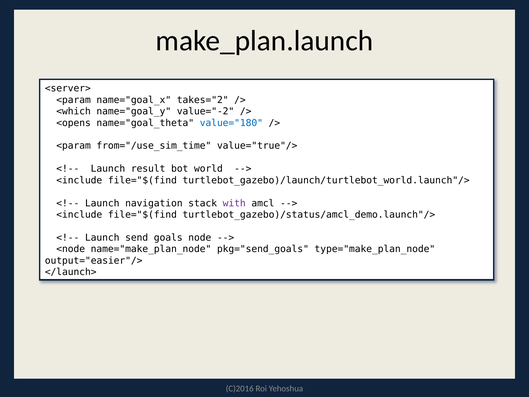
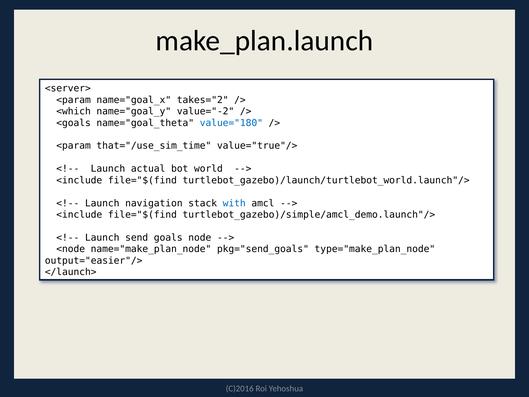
<opens: <opens -> <goals (74, 123)
from="/use_sim_time: from="/use_sim_time -> that="/use_sim_time (154, 146)
result: result -> actual (148, 169)
with colour: purple -> blue (234, 203)
turtlebot_gazebo)/status/amcl_demo.launch"/>: turtlebot_gazebo)/status/amcl_demo.launch"/> -> turtlebot_gazebo)/simple/amcl_demo.launch"/> (309, 215)
